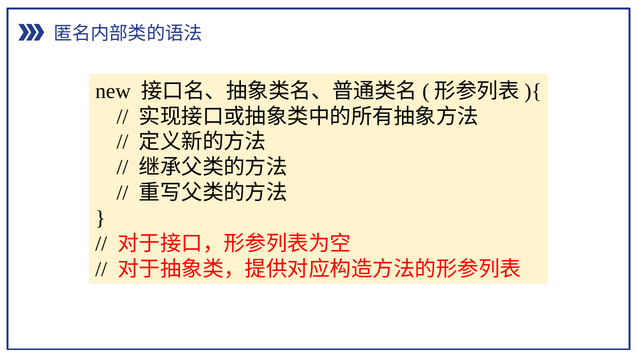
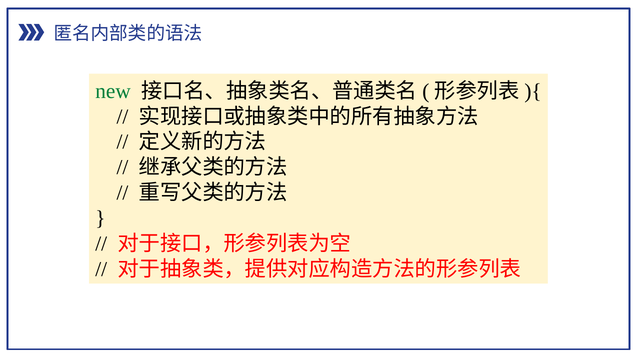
new colour: black -> green (113, 91)
